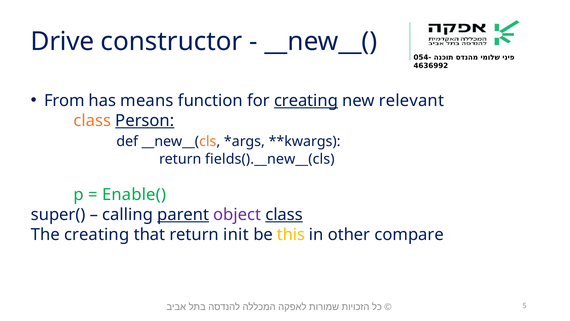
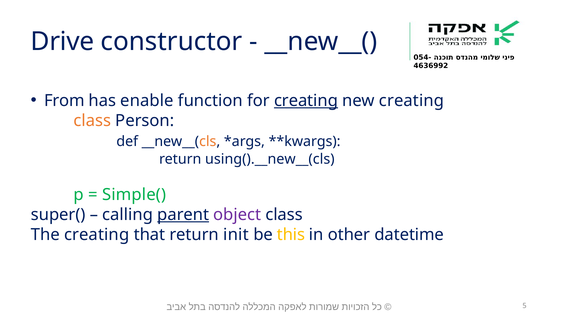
means: means -> enable (147, 100)
new relevant: relevant -> creating (412, 100)
Person underline: present -> none (145, 120)
fields().__new__(cls: fields().__new__(cls -> using().__new__(cls (270, 159)
Enable(: Enable( -> Simple( (134, 195)
class underline: present -> none (284, 215)
compare: compare -> datetime (409, 234)
